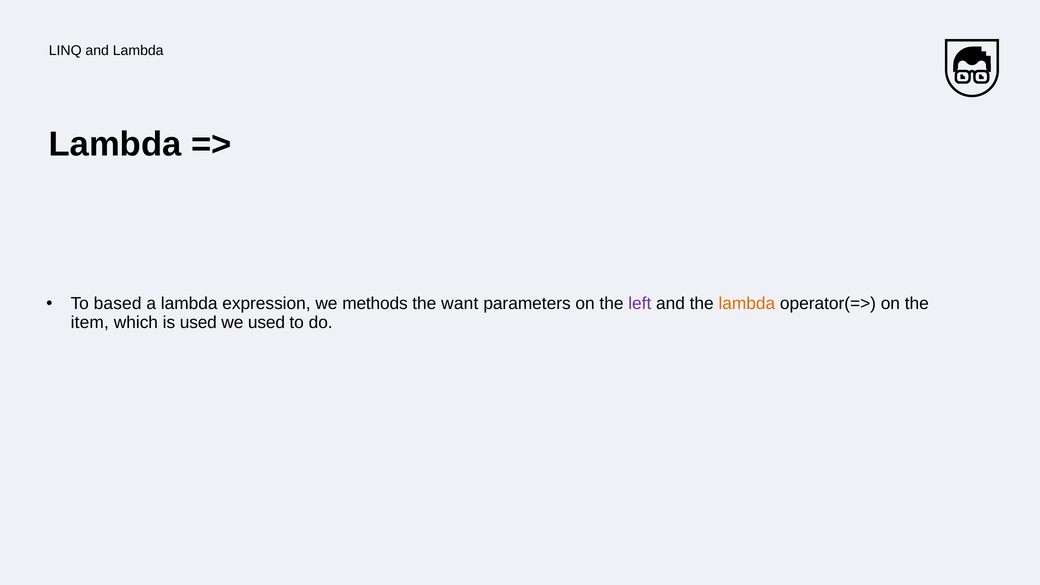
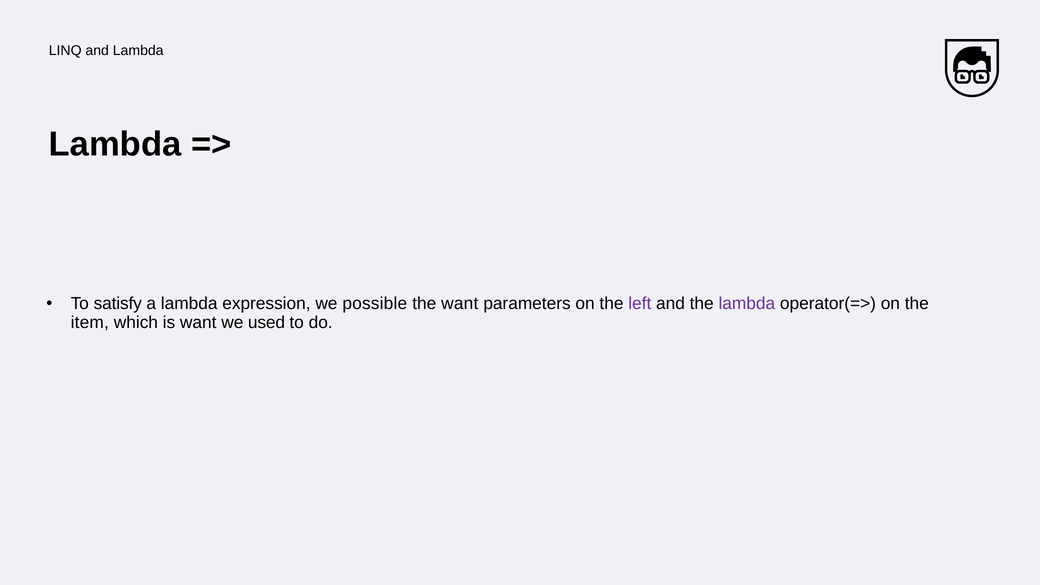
based: based -> satisfy (118, 304)
methods: methods -> possible (375, 304)
lambda colour: orange -> purple (747, 304)
is used: used -> want (198, 322)
